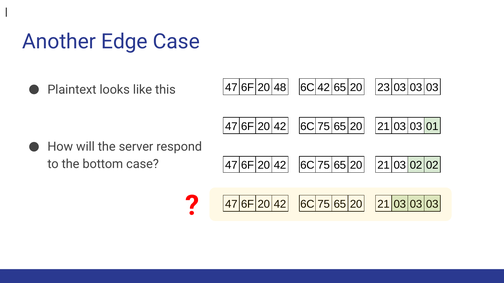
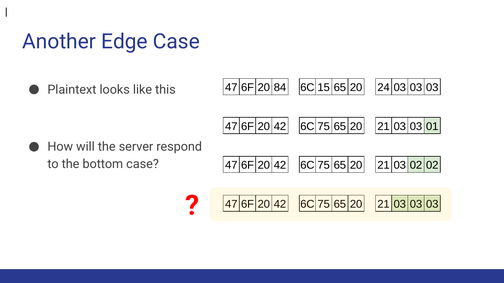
48: 48 -> 84 (280, 88)
6C 42: 42 -> 15 (324, 88)
23: 23 -> 24 (384, 88)
